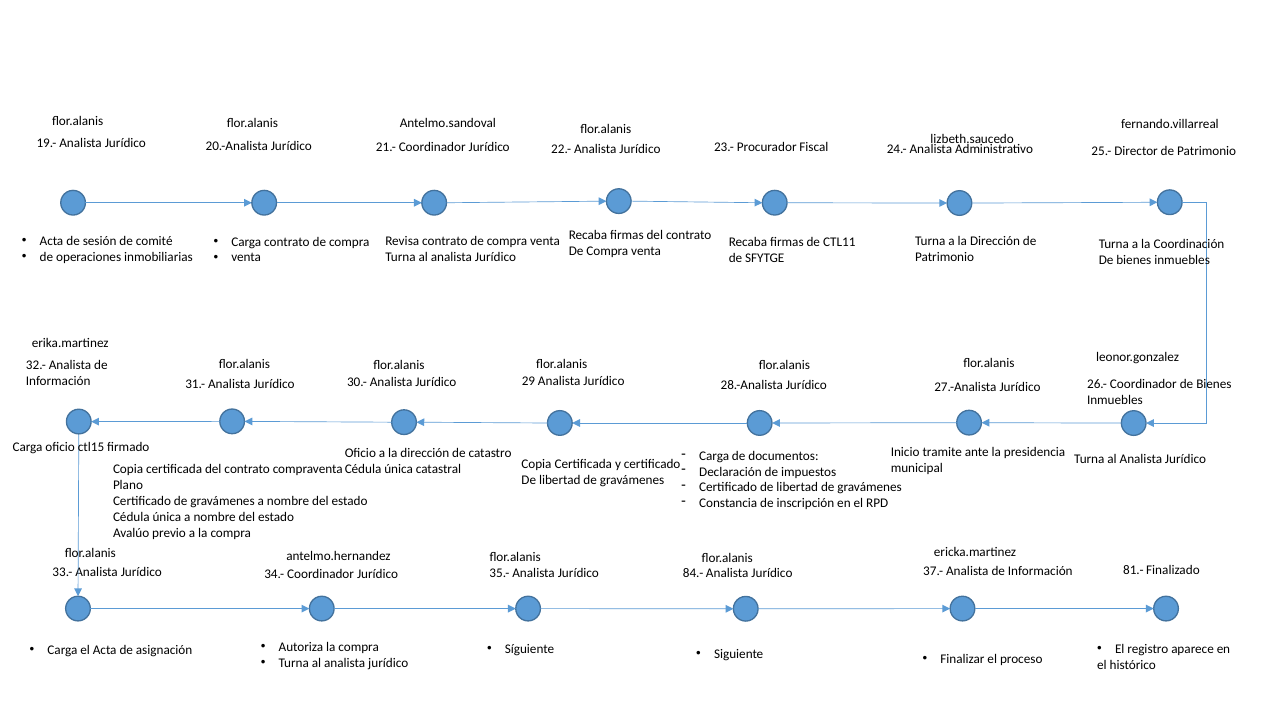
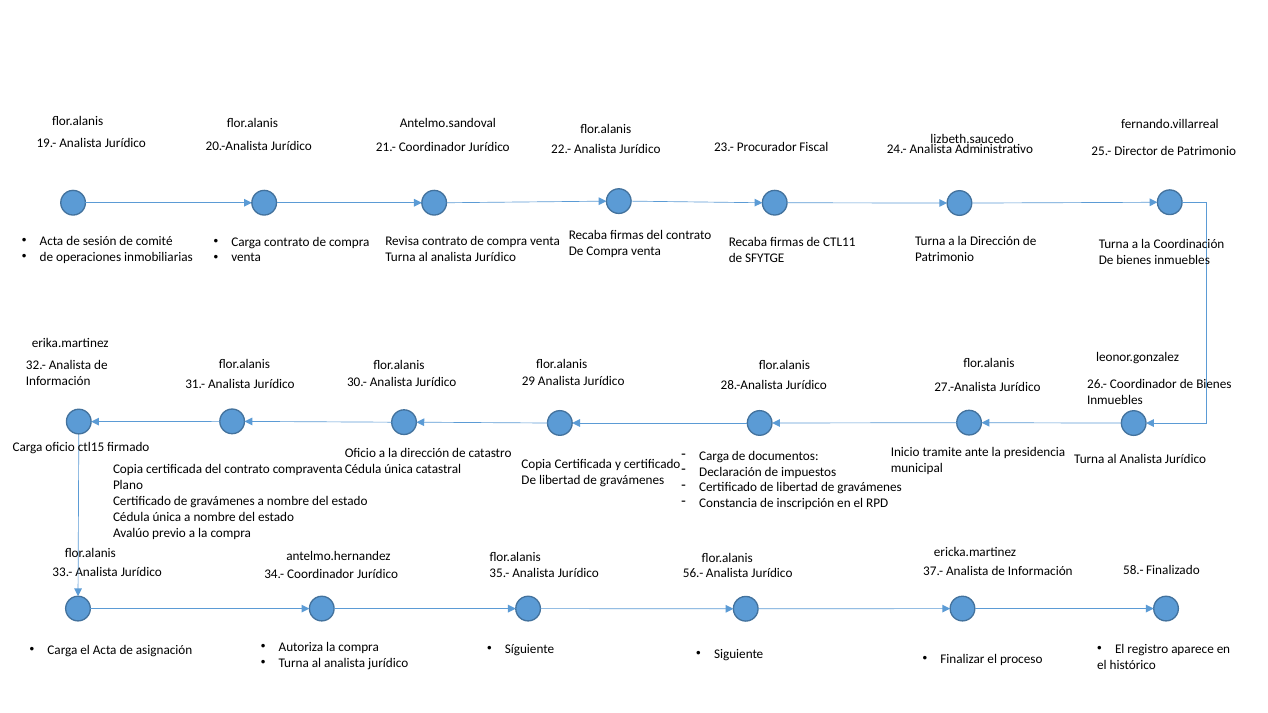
84.-: 84.- -> 56.- (693, 573)
81.-: 81.- -> 58.- (1133, 570)
